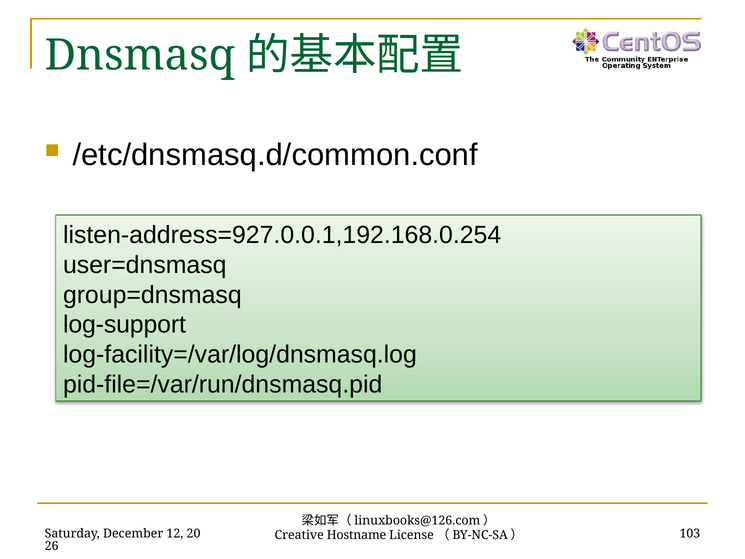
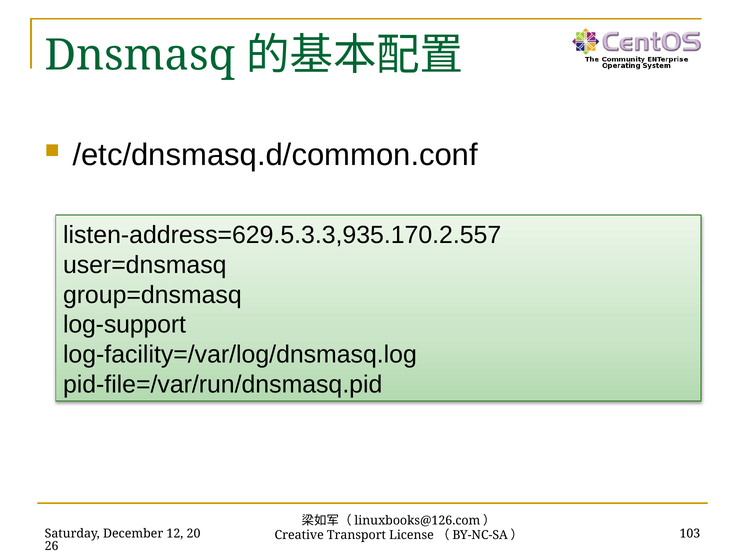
listen-address=927.0.0.1,192.168.0.254: listen-address=927.0.0.1,192.168.0.254 -> listen-address=629.5.3.3,935.170.2.557 (282, 235)
Hostname: Hostname -> Transport (356, 535)
